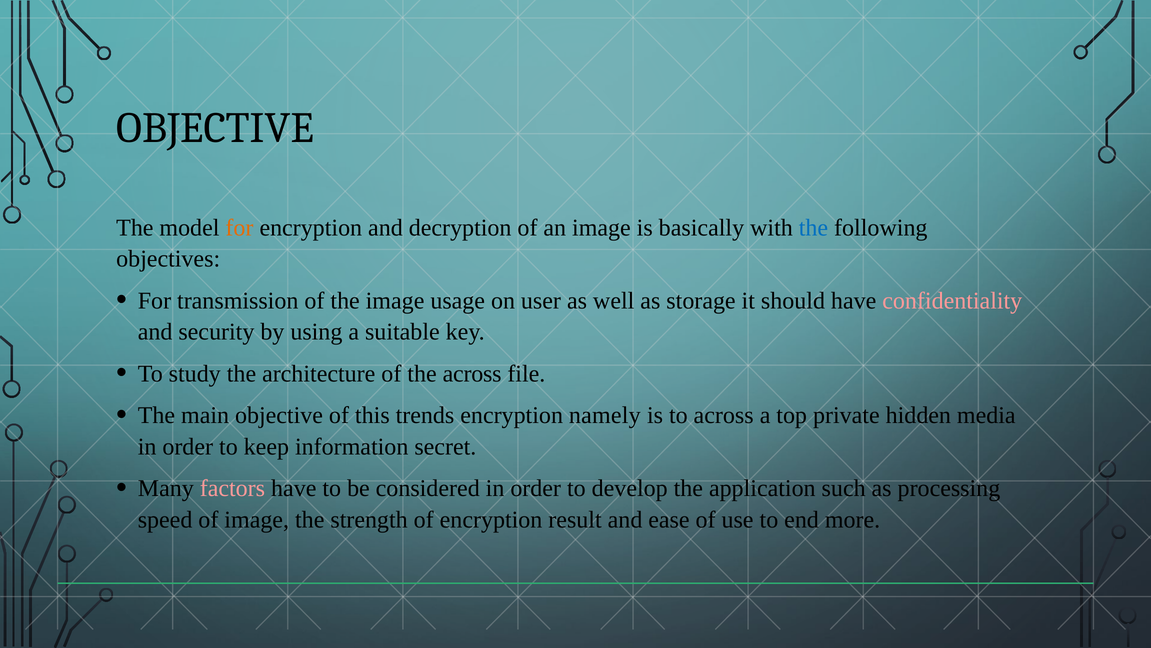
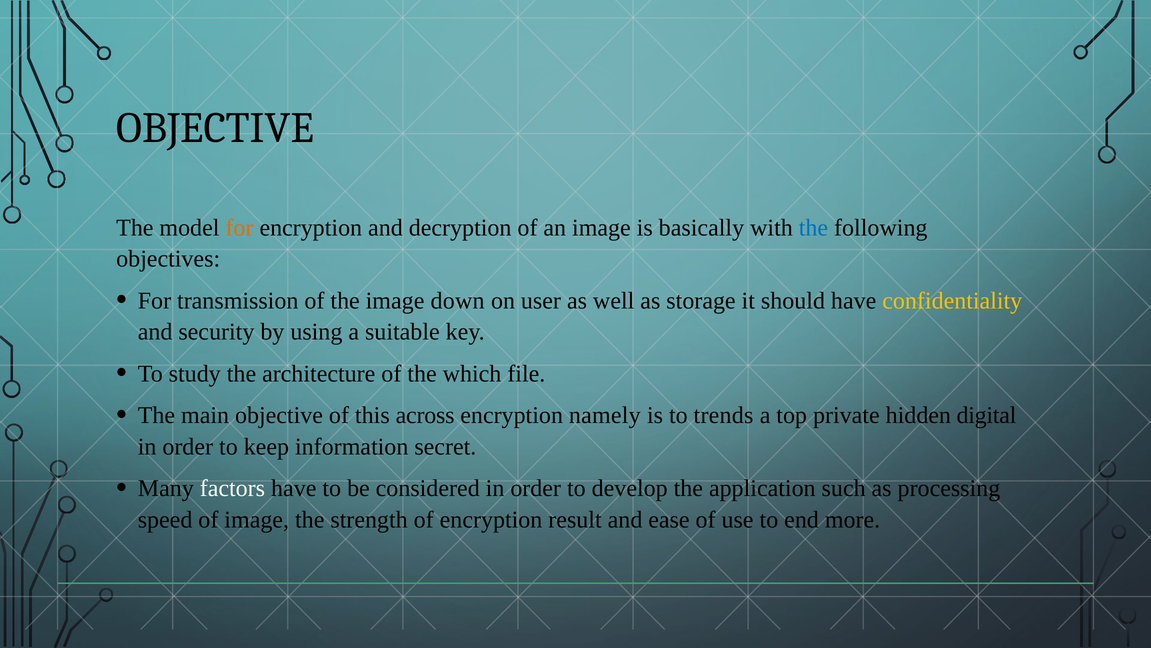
usage: usage -> down (458, 300)
confidentiality colour: pink -> yellow (952, 300)
the across: across -> which (472, 373)
trends: trends -> across (425, 415)
to across: across -> trends (724, 415)
media: media -> digital (986, 415)
factors colour: pink -> white (232, 488)
